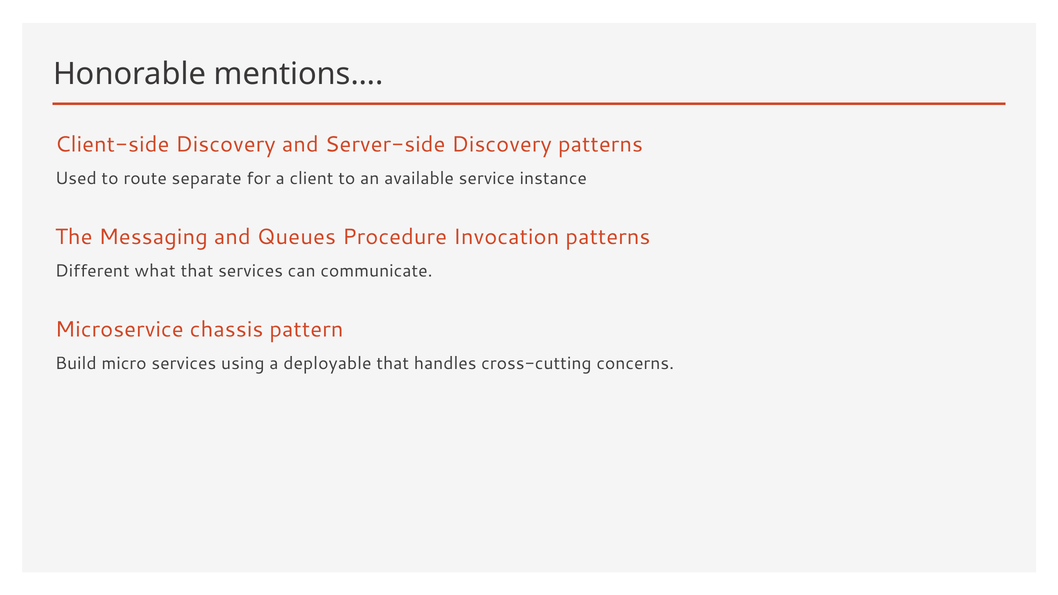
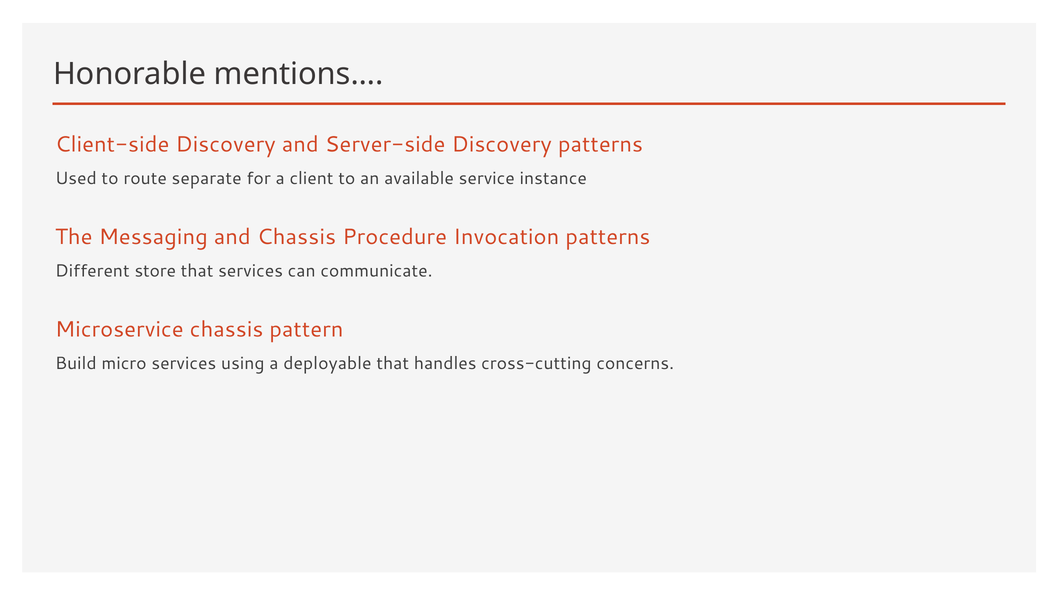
and Queues: Queues -> Chassis (296, 237)
what: what -> store (155, 271)
